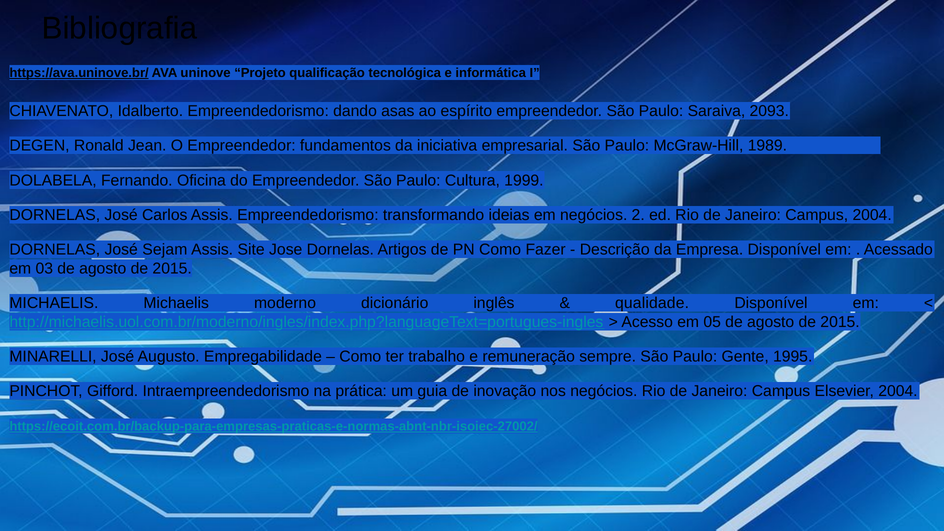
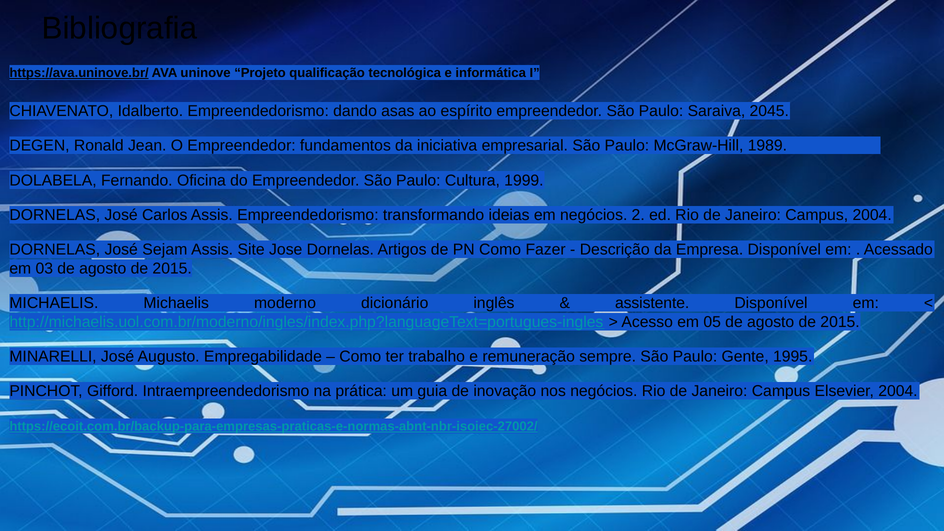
2093: 2093 -> 2045 (769, 111)
qualidade: qualidade -> assistente (652, 303)
